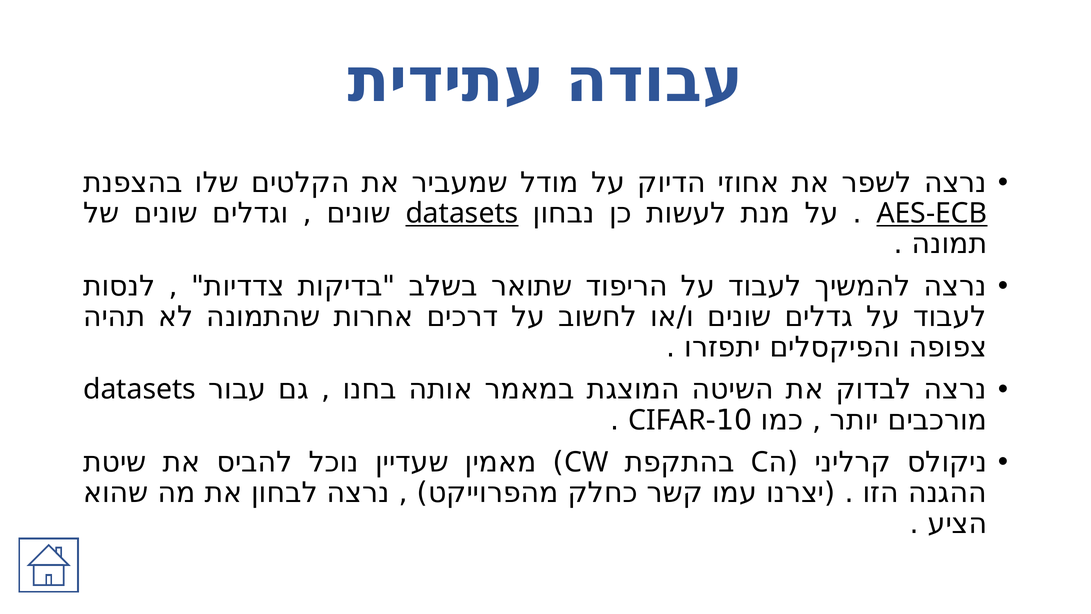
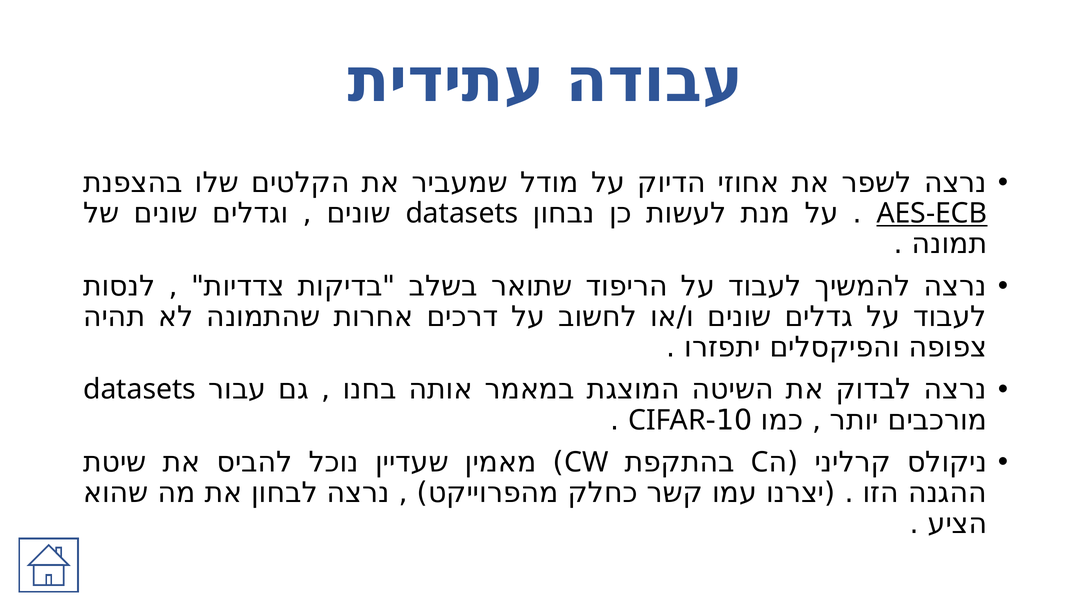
datasets underline: present -> none (462, 213)
